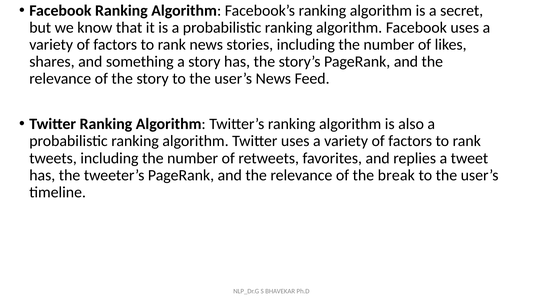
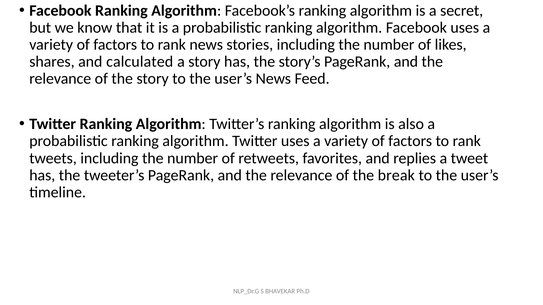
something: something -> calculated (140, 62)
